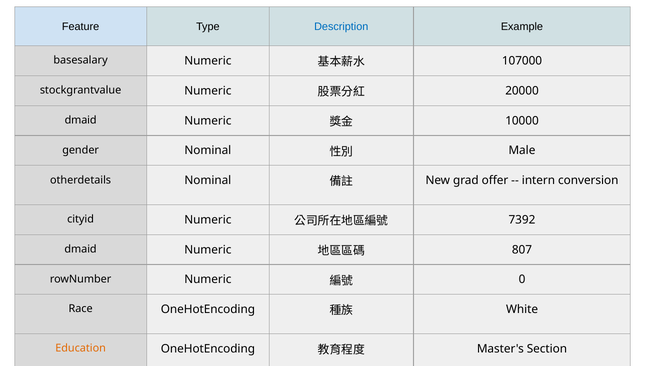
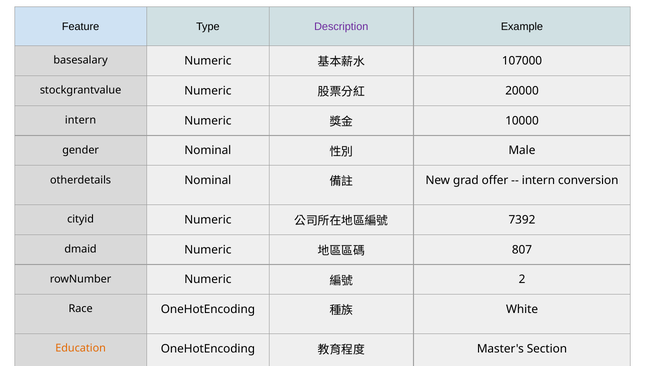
Description colour: blue -> purple (341, 27)
dmaid: dmaid -> intern (81, 120)
0: 0 -> 2 (522, 280)
